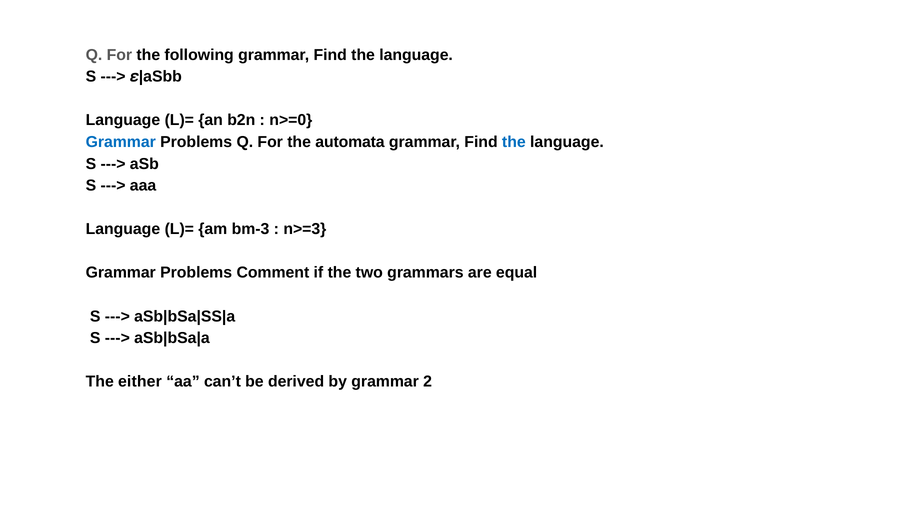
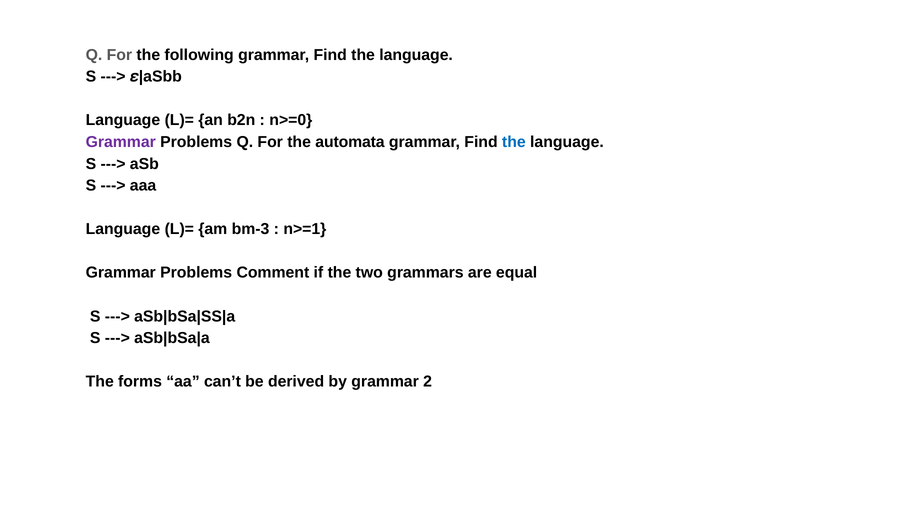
Grammar colour: blue -> purple (121, 142)
n>=3: n>=3 -> n>=1 (305, 229)
either: either -> forms (140, 381)
